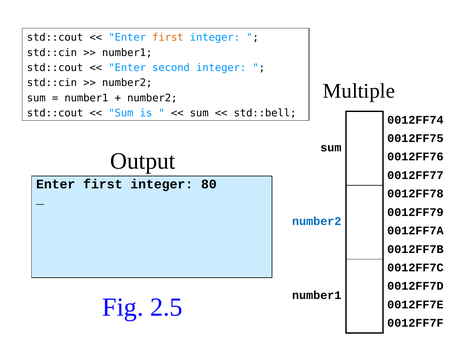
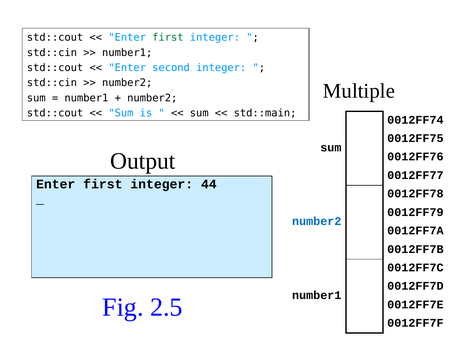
first colour: orange -> green (168, 38)
std::bell: std::bell -> std::main (265, 113)
80: 80 -> 44 (209, 184)
